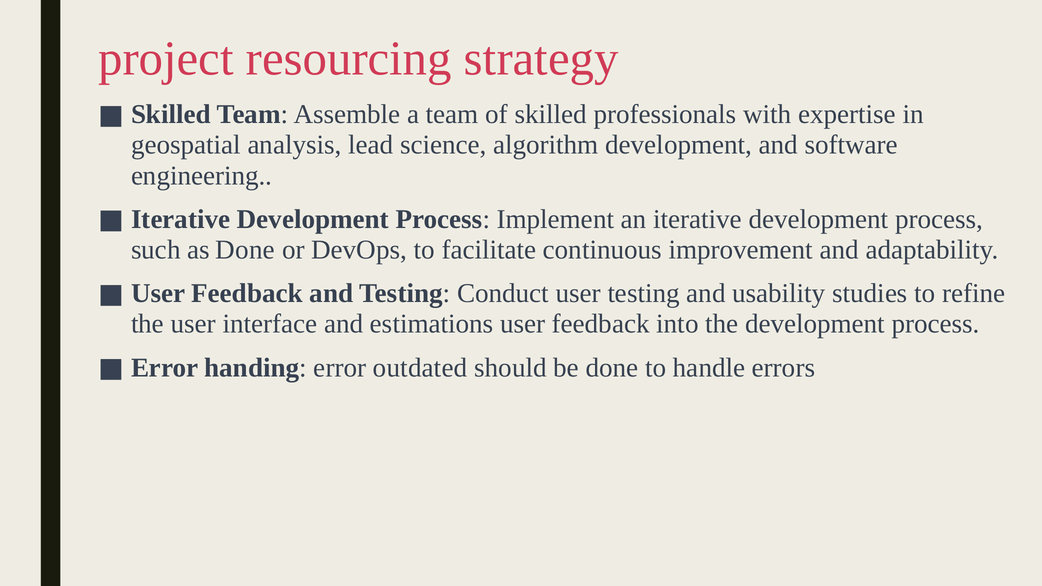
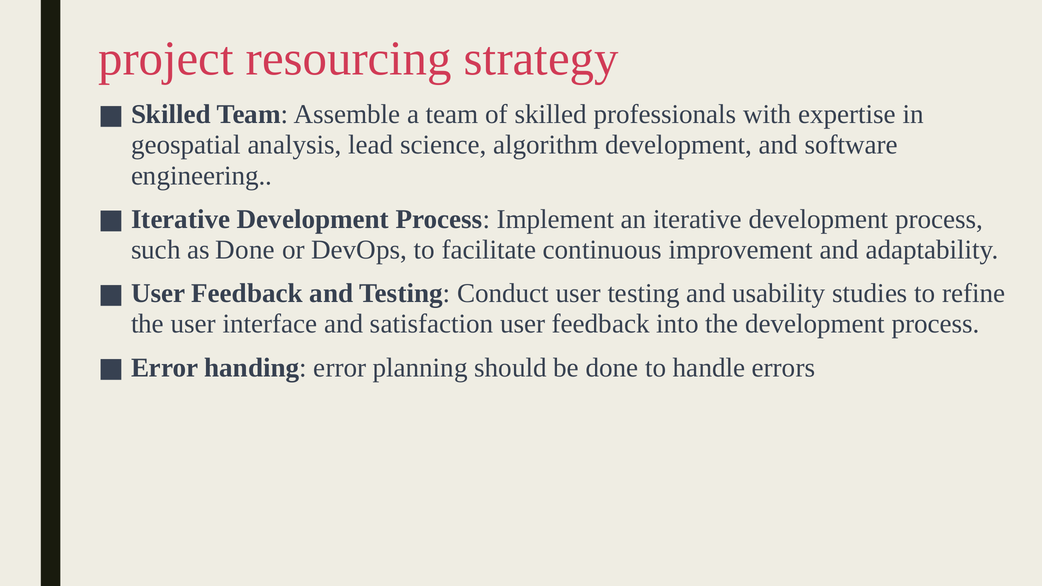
estimations: estimations -> satisfaction (432, 324)
outdated: outdated -> planning (420, 368)
